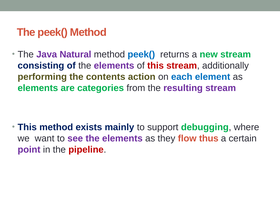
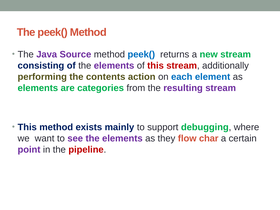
Natural: Natural -> Source (75, 54)
thus: thus -> char (209, 138)
